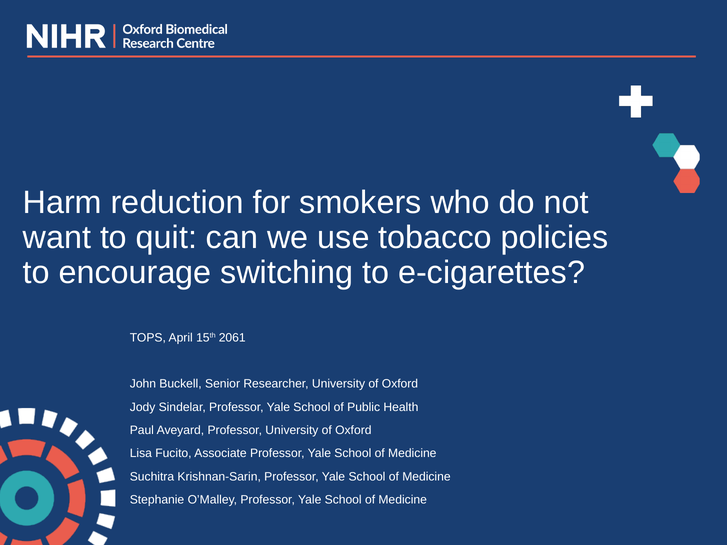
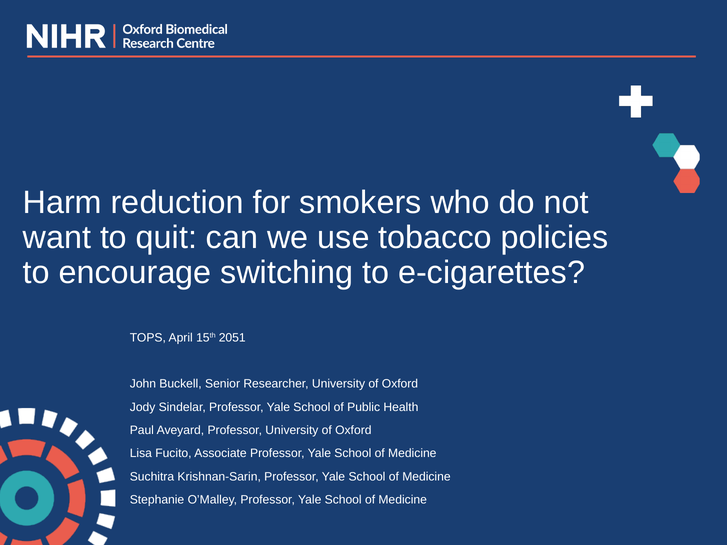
2061: 2061 -> 2051 (232, 338)
